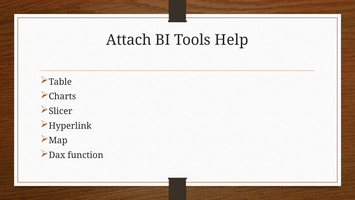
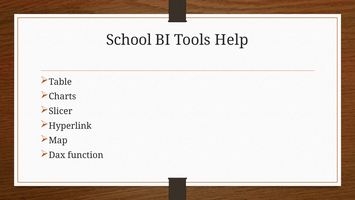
Attach: Attach -> School (129, 40)
